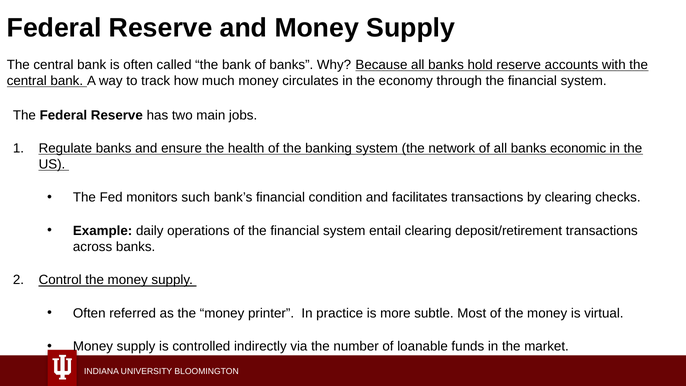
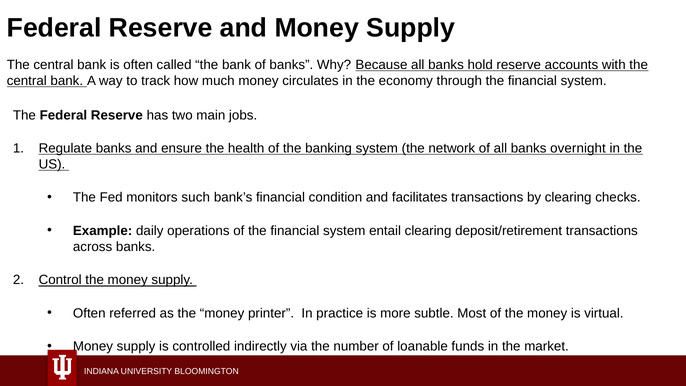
economic: economic -> overnight (578, 148)
